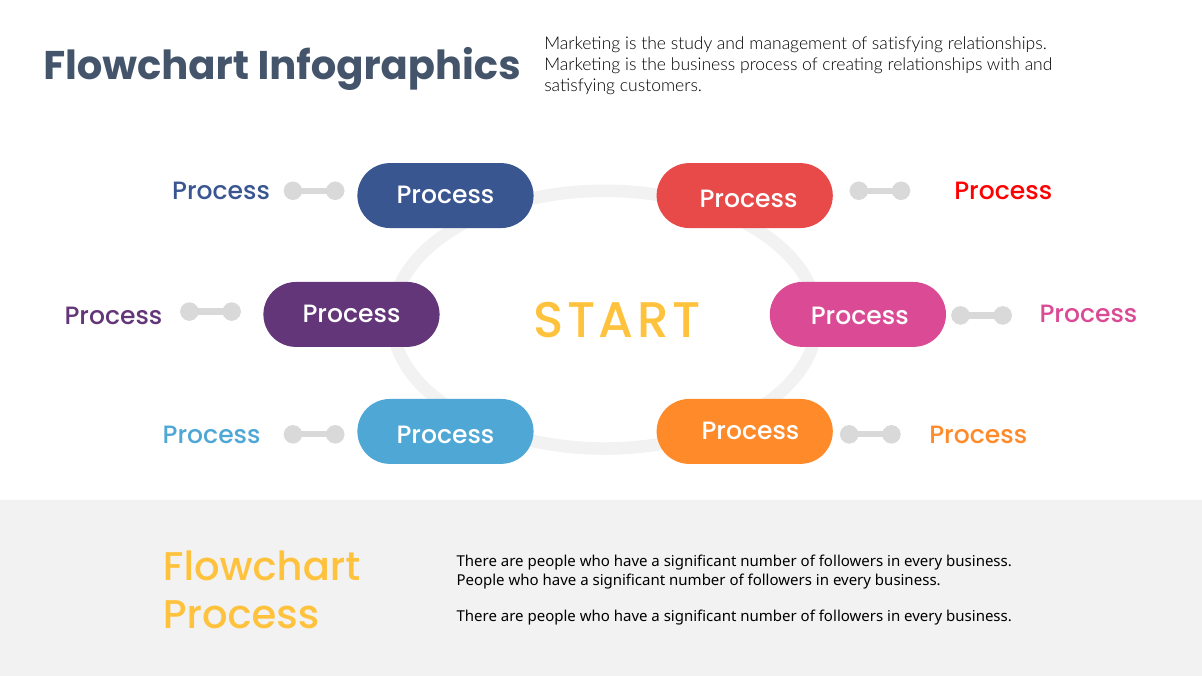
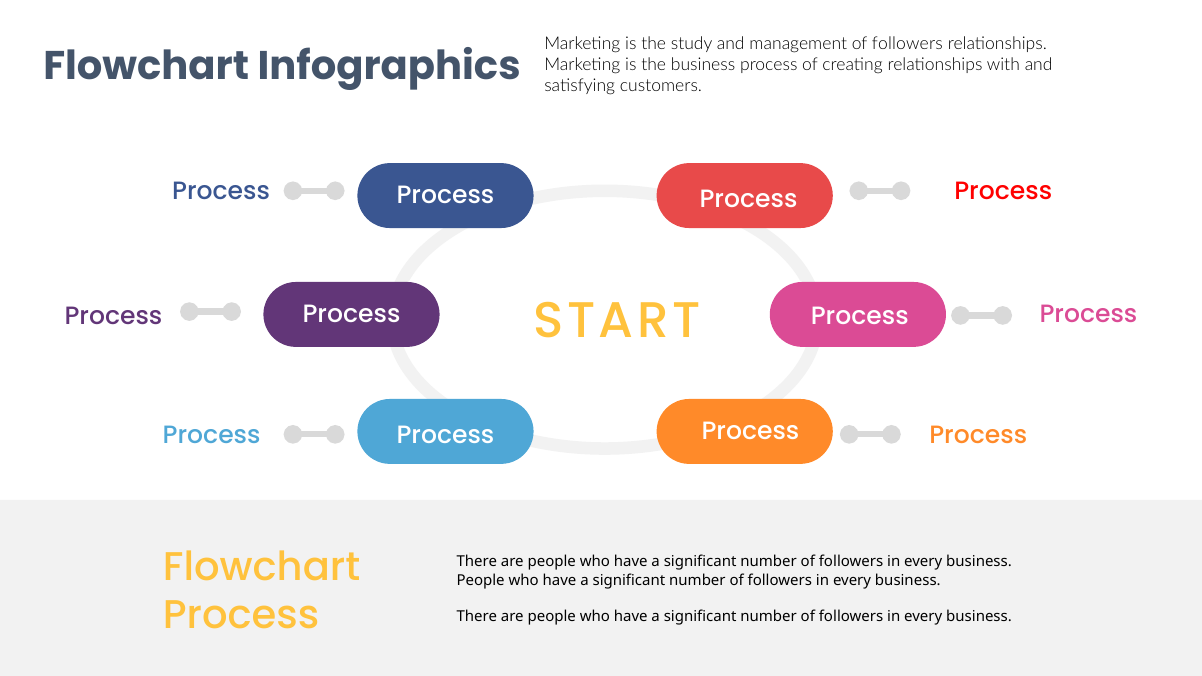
management of satisfying: satisfying -> followers (907, 44)
